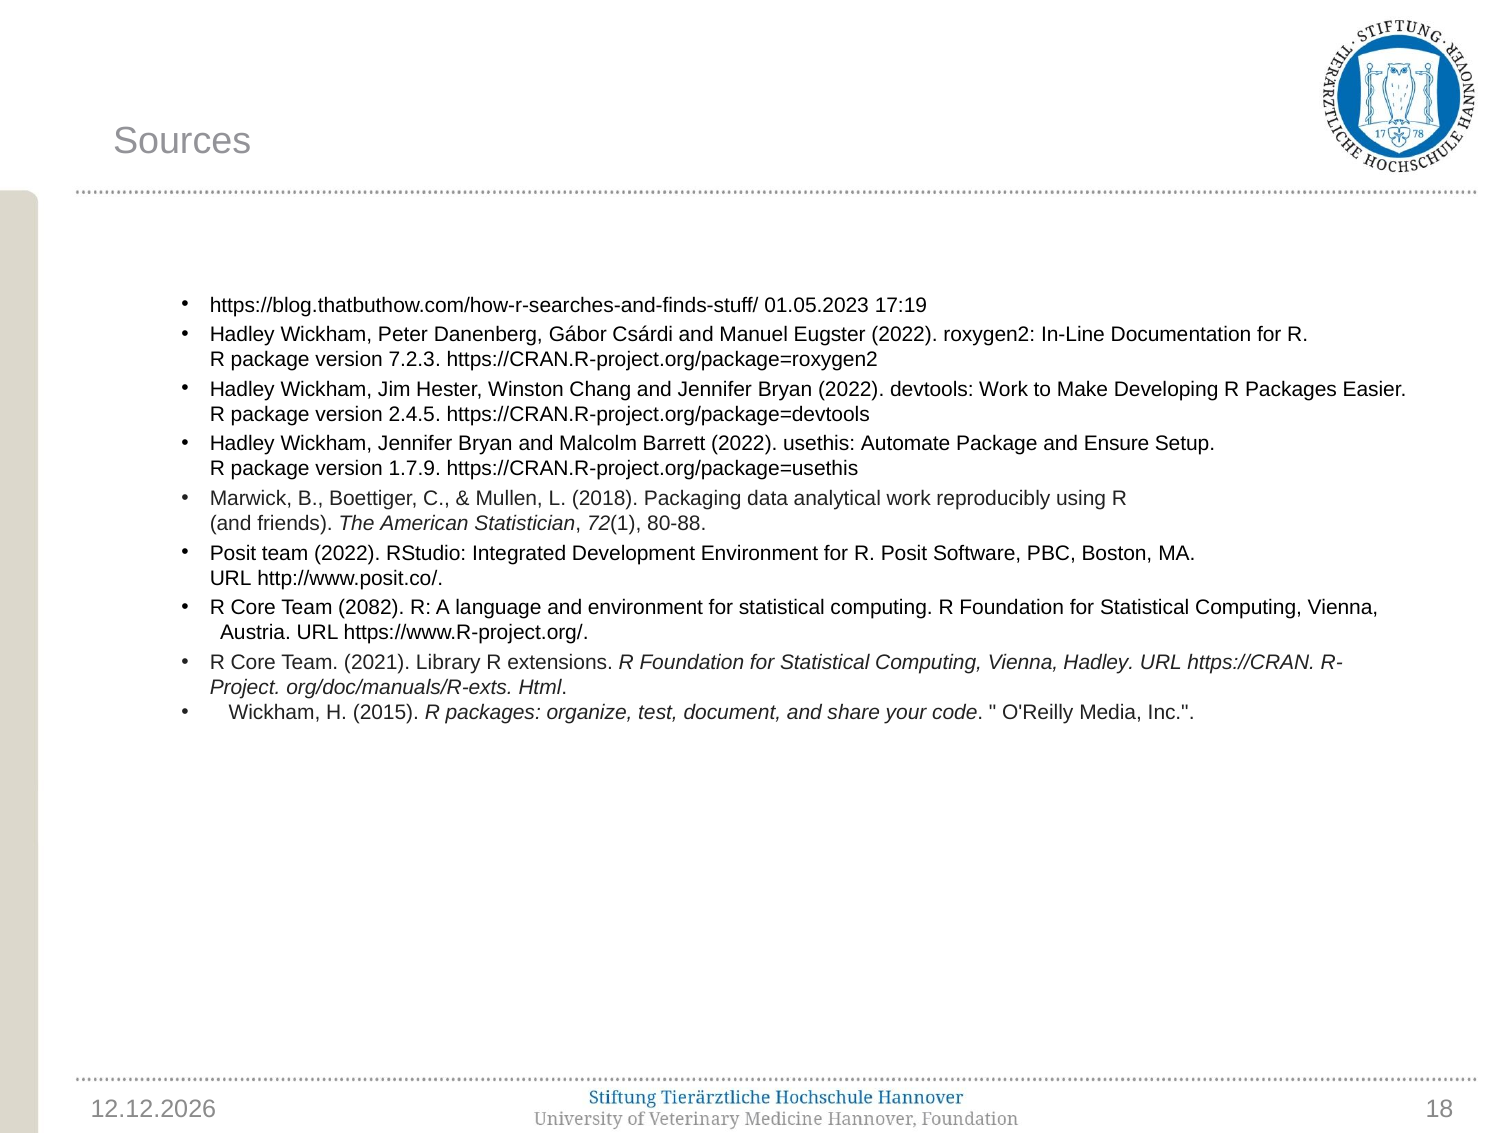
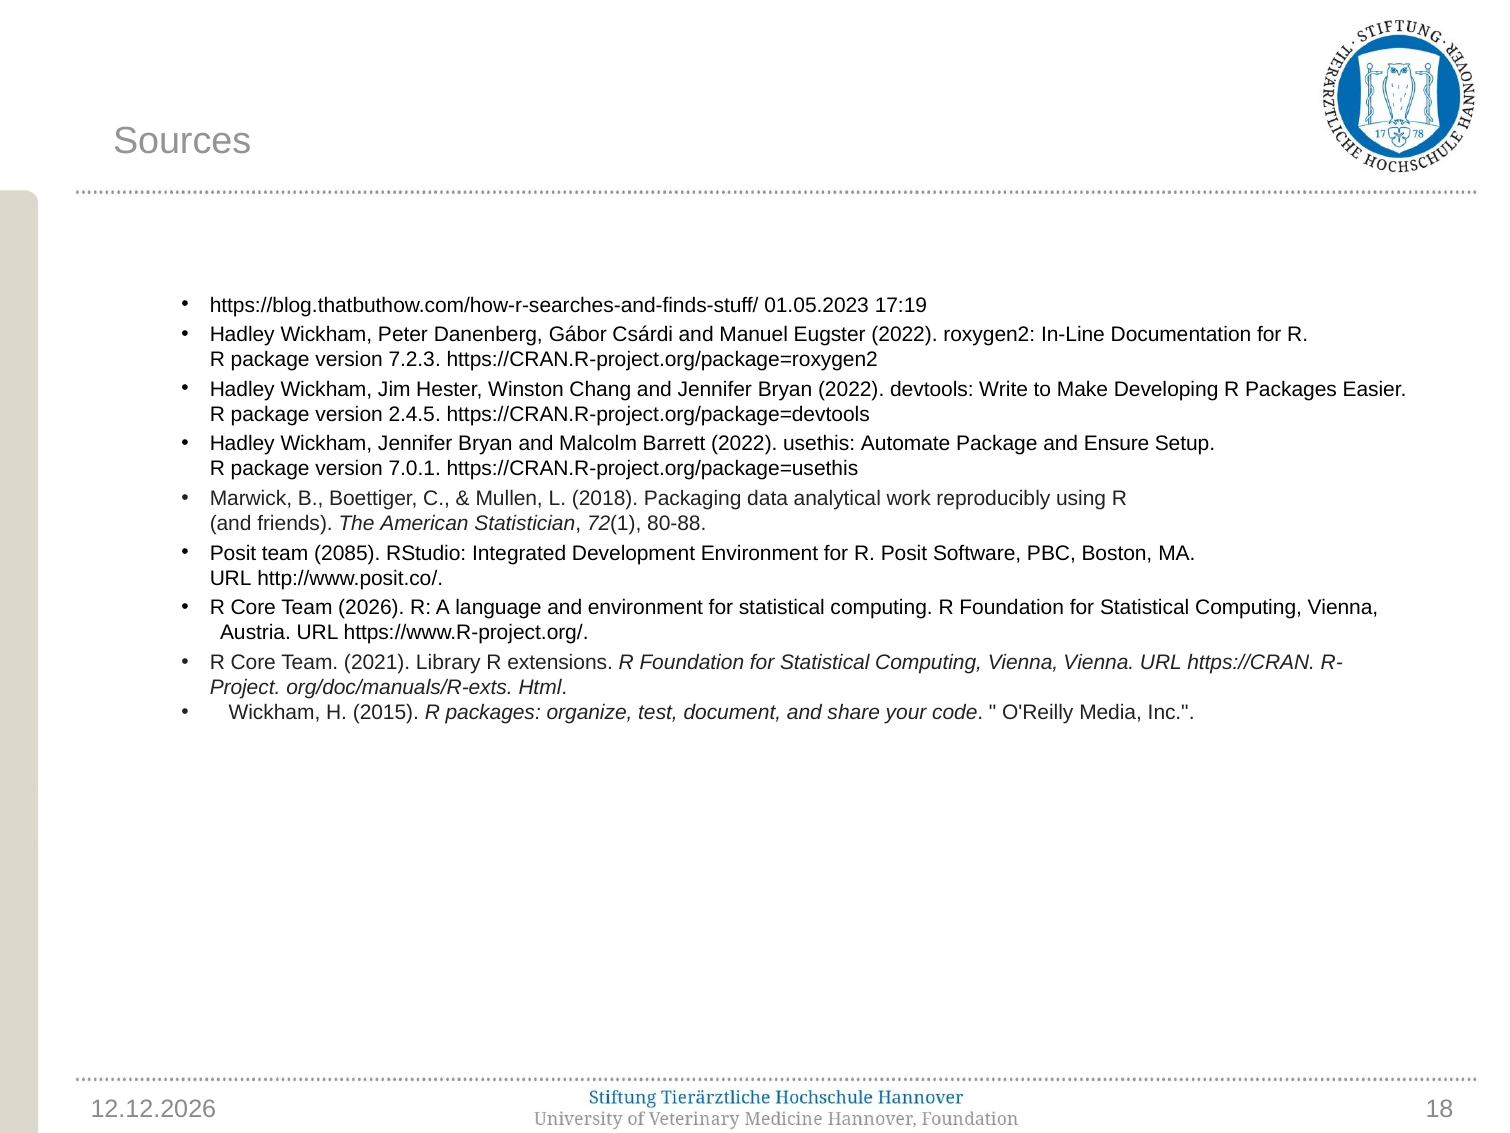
devtools Work: Work -> Write (1004, 389)
1.7.9: 1.7.9 -> 7.0.1 (415, 469)
team 2022: 2022 -> 2085 (347, 553)
2082: 2082 -> 2026 (371, 608)
Vienna Hadley: Hadley -> Vienna (1099, 662)
